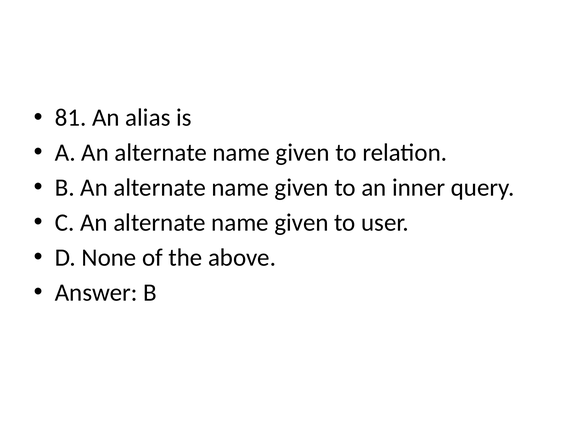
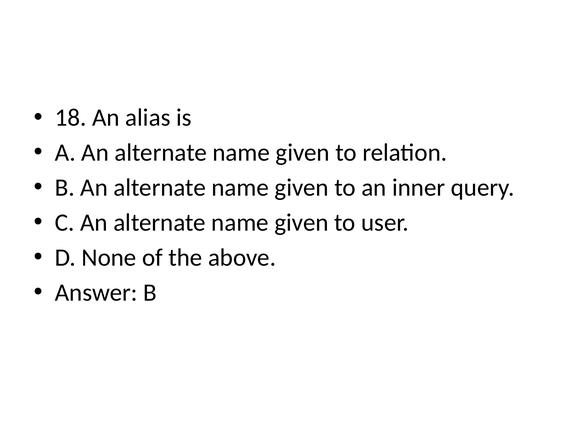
81: 81 -> 18 (71, 118)
